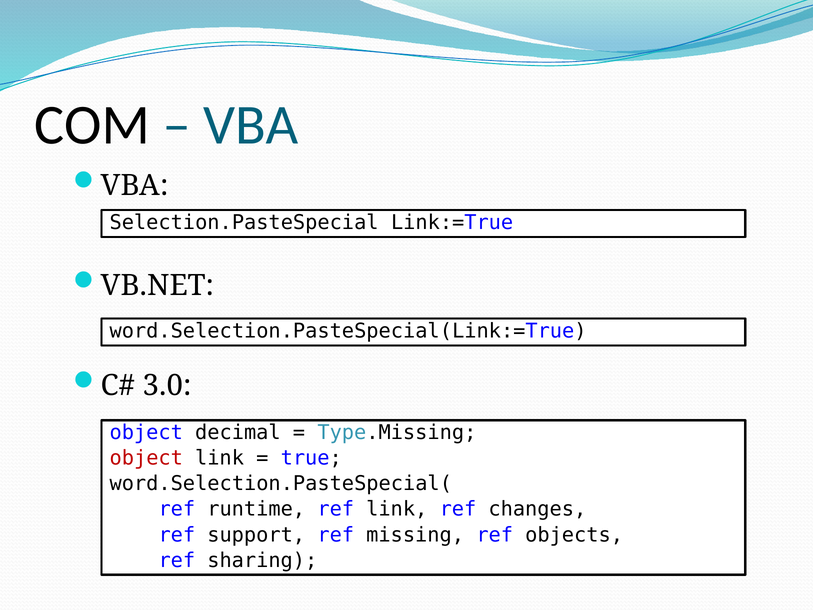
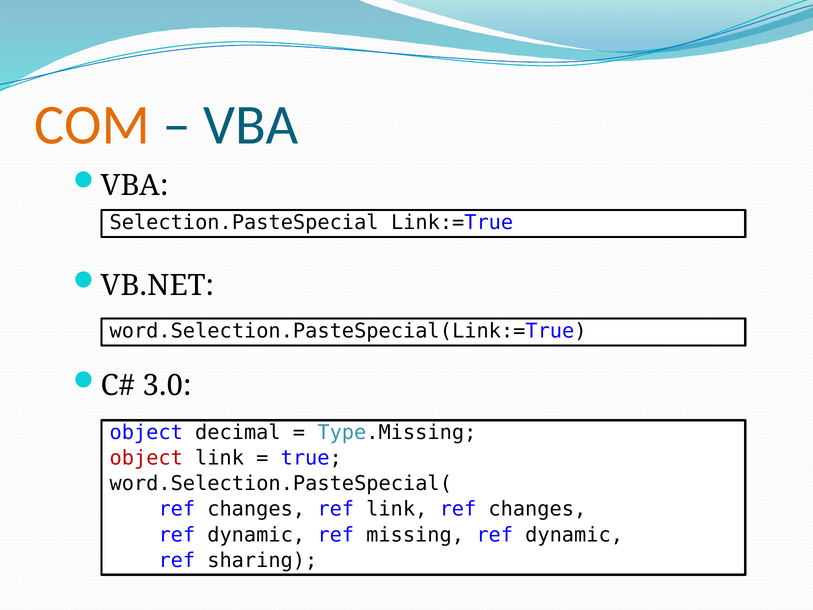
COM colour: black -> orange (92, 125)
runtime: runtime -> changes (256, 509)
support: support -> dynamic (256, 535)
missing ref objects: objects -> dynamic (574, 535)
